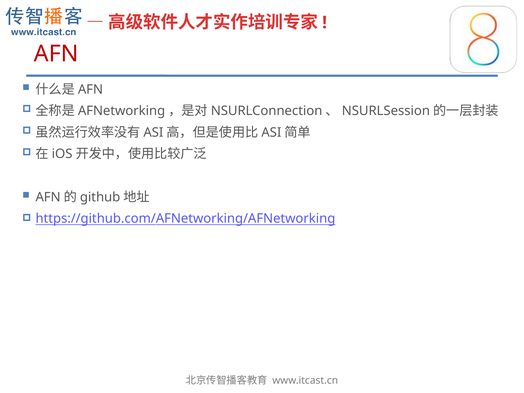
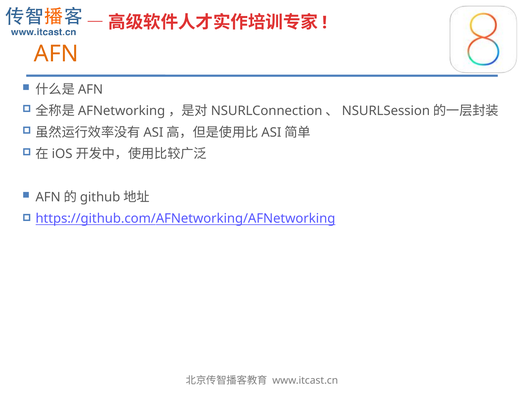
AFN colour: red -> orange (56, 54)
